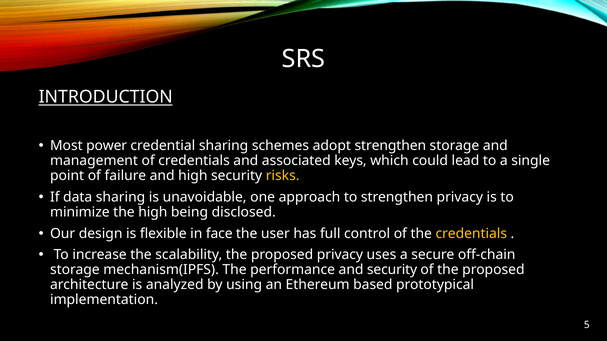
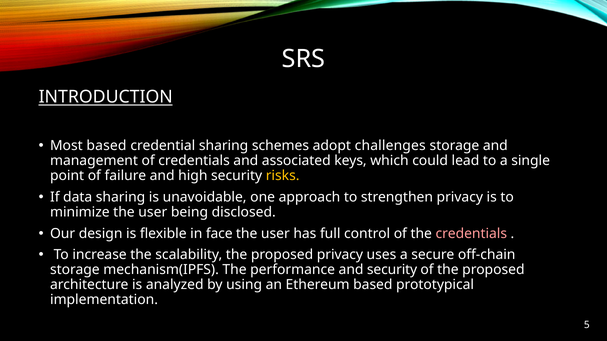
Most power: power -> based (106, 146)
adopt strengthen: strengthen -> challenges (390, 146)
minimize the high: high -> user (153, 212)
credentials colour: yellow -> pink (471, 234)
